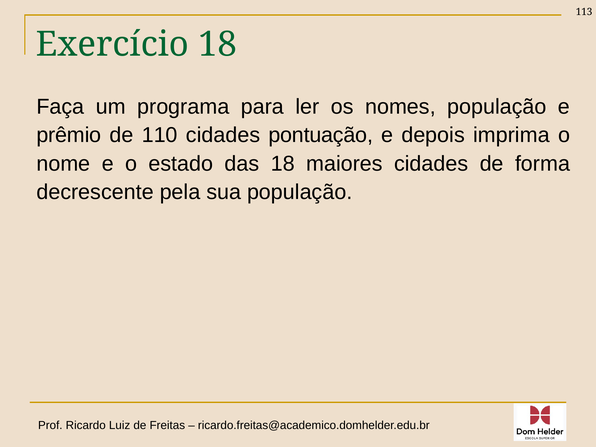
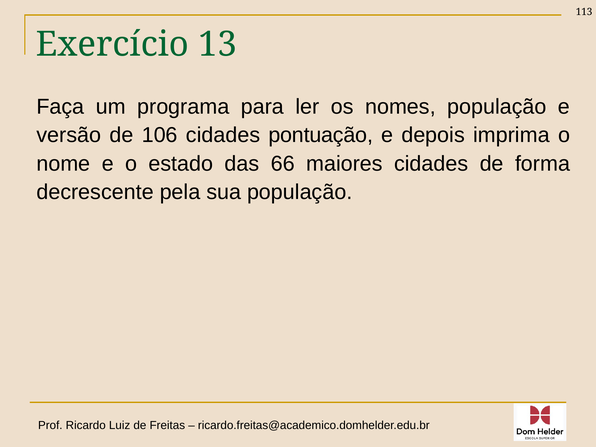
Exercício 18: 18 -> 13 (217, 44)
prêmio: prêmio -> versão (69, 135)
110: 110 -> 106 (160, 135)
das 18: 18 -> 66 (283, 164)
